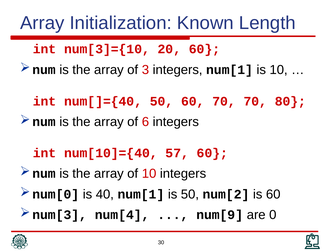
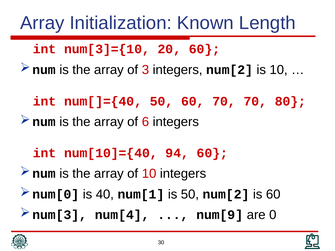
integers num[1: num[1 -> num[2 (230, 70)
57: 57 -> 94 (177, 153)
